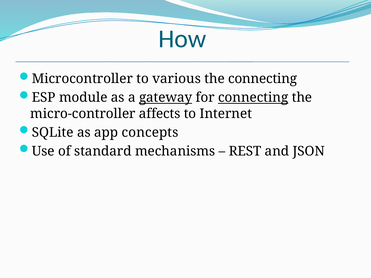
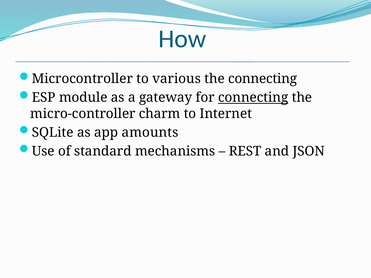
gateway underline: present -> none (166, 98)
affects: affects -> charm (160, 114)
concepts: concepts -> amounts (150, 133)
